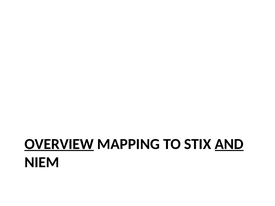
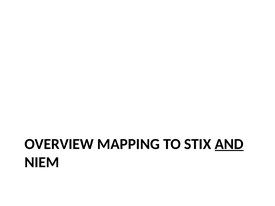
OVERVIEW underline: present -> none (59, 144)
